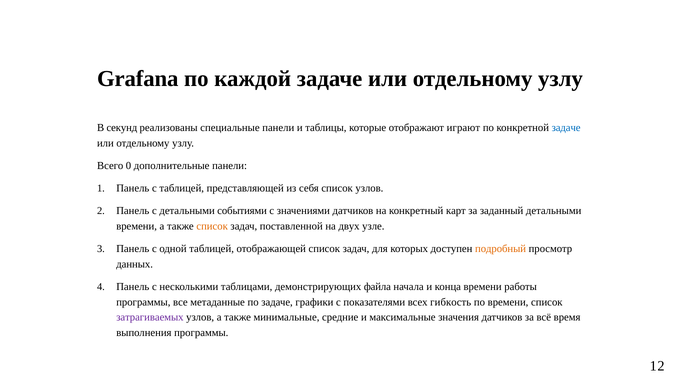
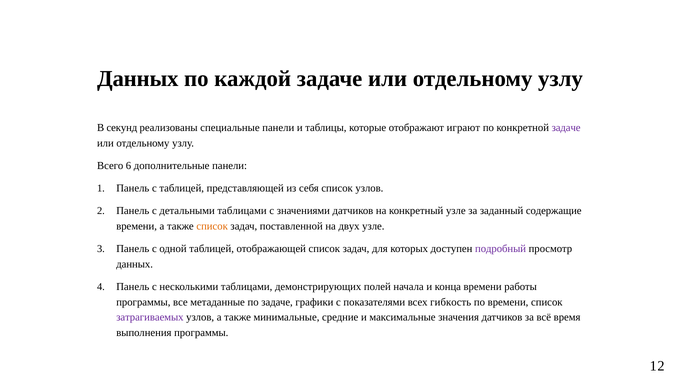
Grafana: Grafana -> Данных (138, 79)
задаче colour: blue -> purple (566, 128)
0: 0 -> 6 (128, 166)
детальными событиями: событиями -> таблицами (242, 211)
конкретный карт: карт -> узле (456, 211)
заданный детальными: детальными -> содержащие (554, 211)
подробный colour: orange -> purple (501, 249)
файла: файла -> полей (377, 286)
